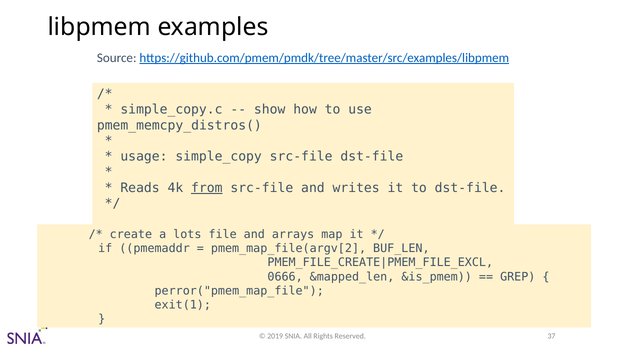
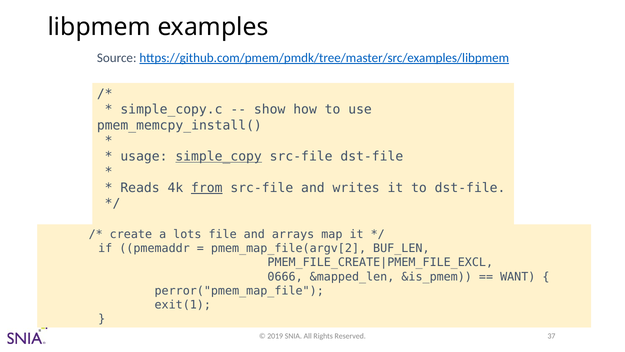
pmem_memcpy_distros(: pmem_memcpy_distros( -> pmem_memcpy_install( (179, 125)
simple_copy underline: none -> present (219, 156)
GREP: GREP -> WANT (518, 276)
